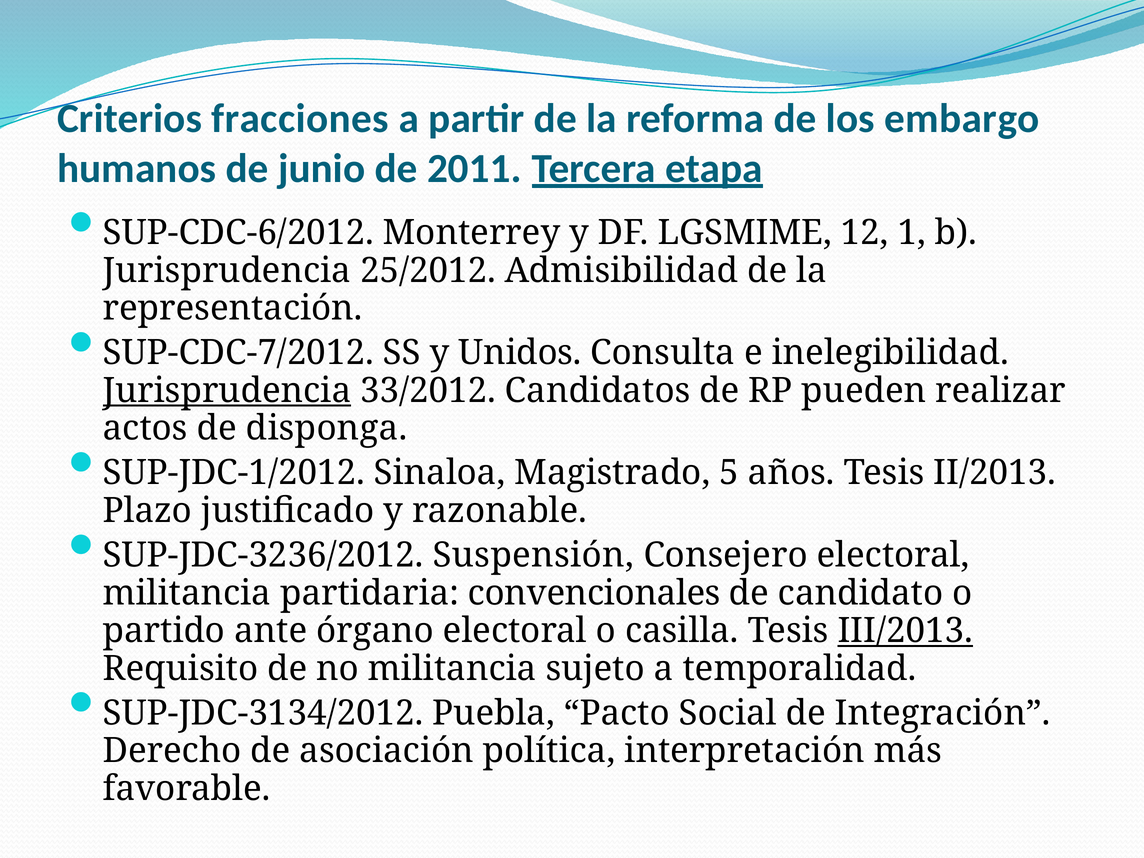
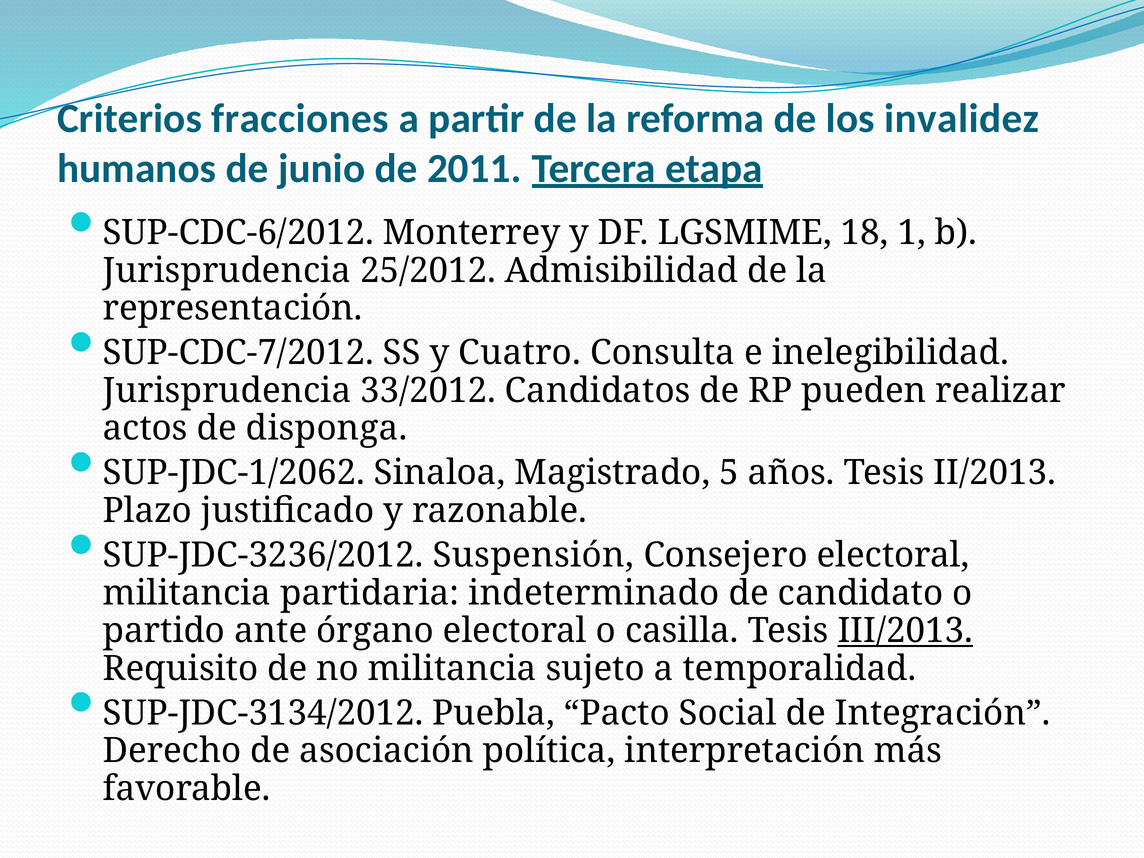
embargo: embargo -> invalidez (962, 119)
12: 12 -> 18 (865, 233)
Unidos: Unidos -> Cuatro (520, 353)
Jurisprudencia underline: present -> none (227, 391)
SUP-JDC-1/2012: SUP-JDC-1/2012 -> SUP-JDC-1/2062 (234, 473)
convencionales: convencionales -> indeterminado (594, 593)
